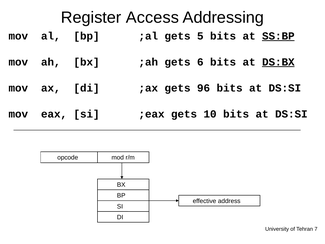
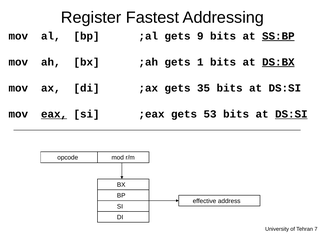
Access: Access -> Fastest (152, 17)
5: 5 -> 9 (200, 36)
6: 6 -> 1 (200, 62)
96: 96 -> 35 (204, 88)
eax underline: none -> present (54, 114)
10: 10 -> 53 (210, 114)
DS:SI underline: none -> present (291, 114)
